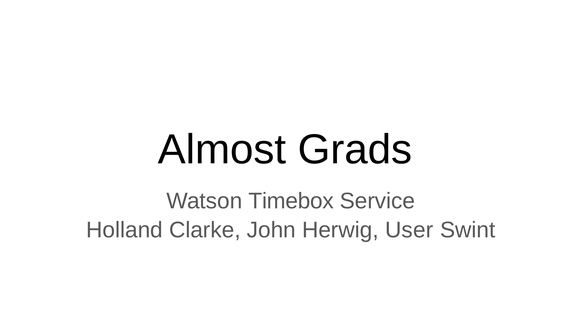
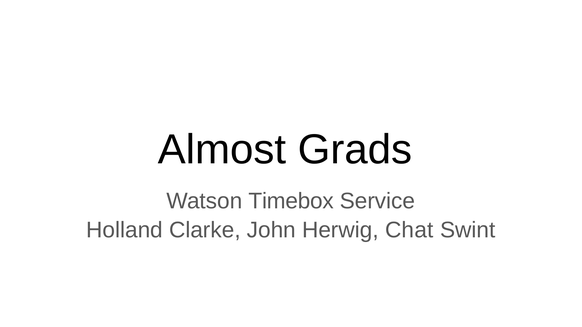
User: User -> Chat (409, 230)
